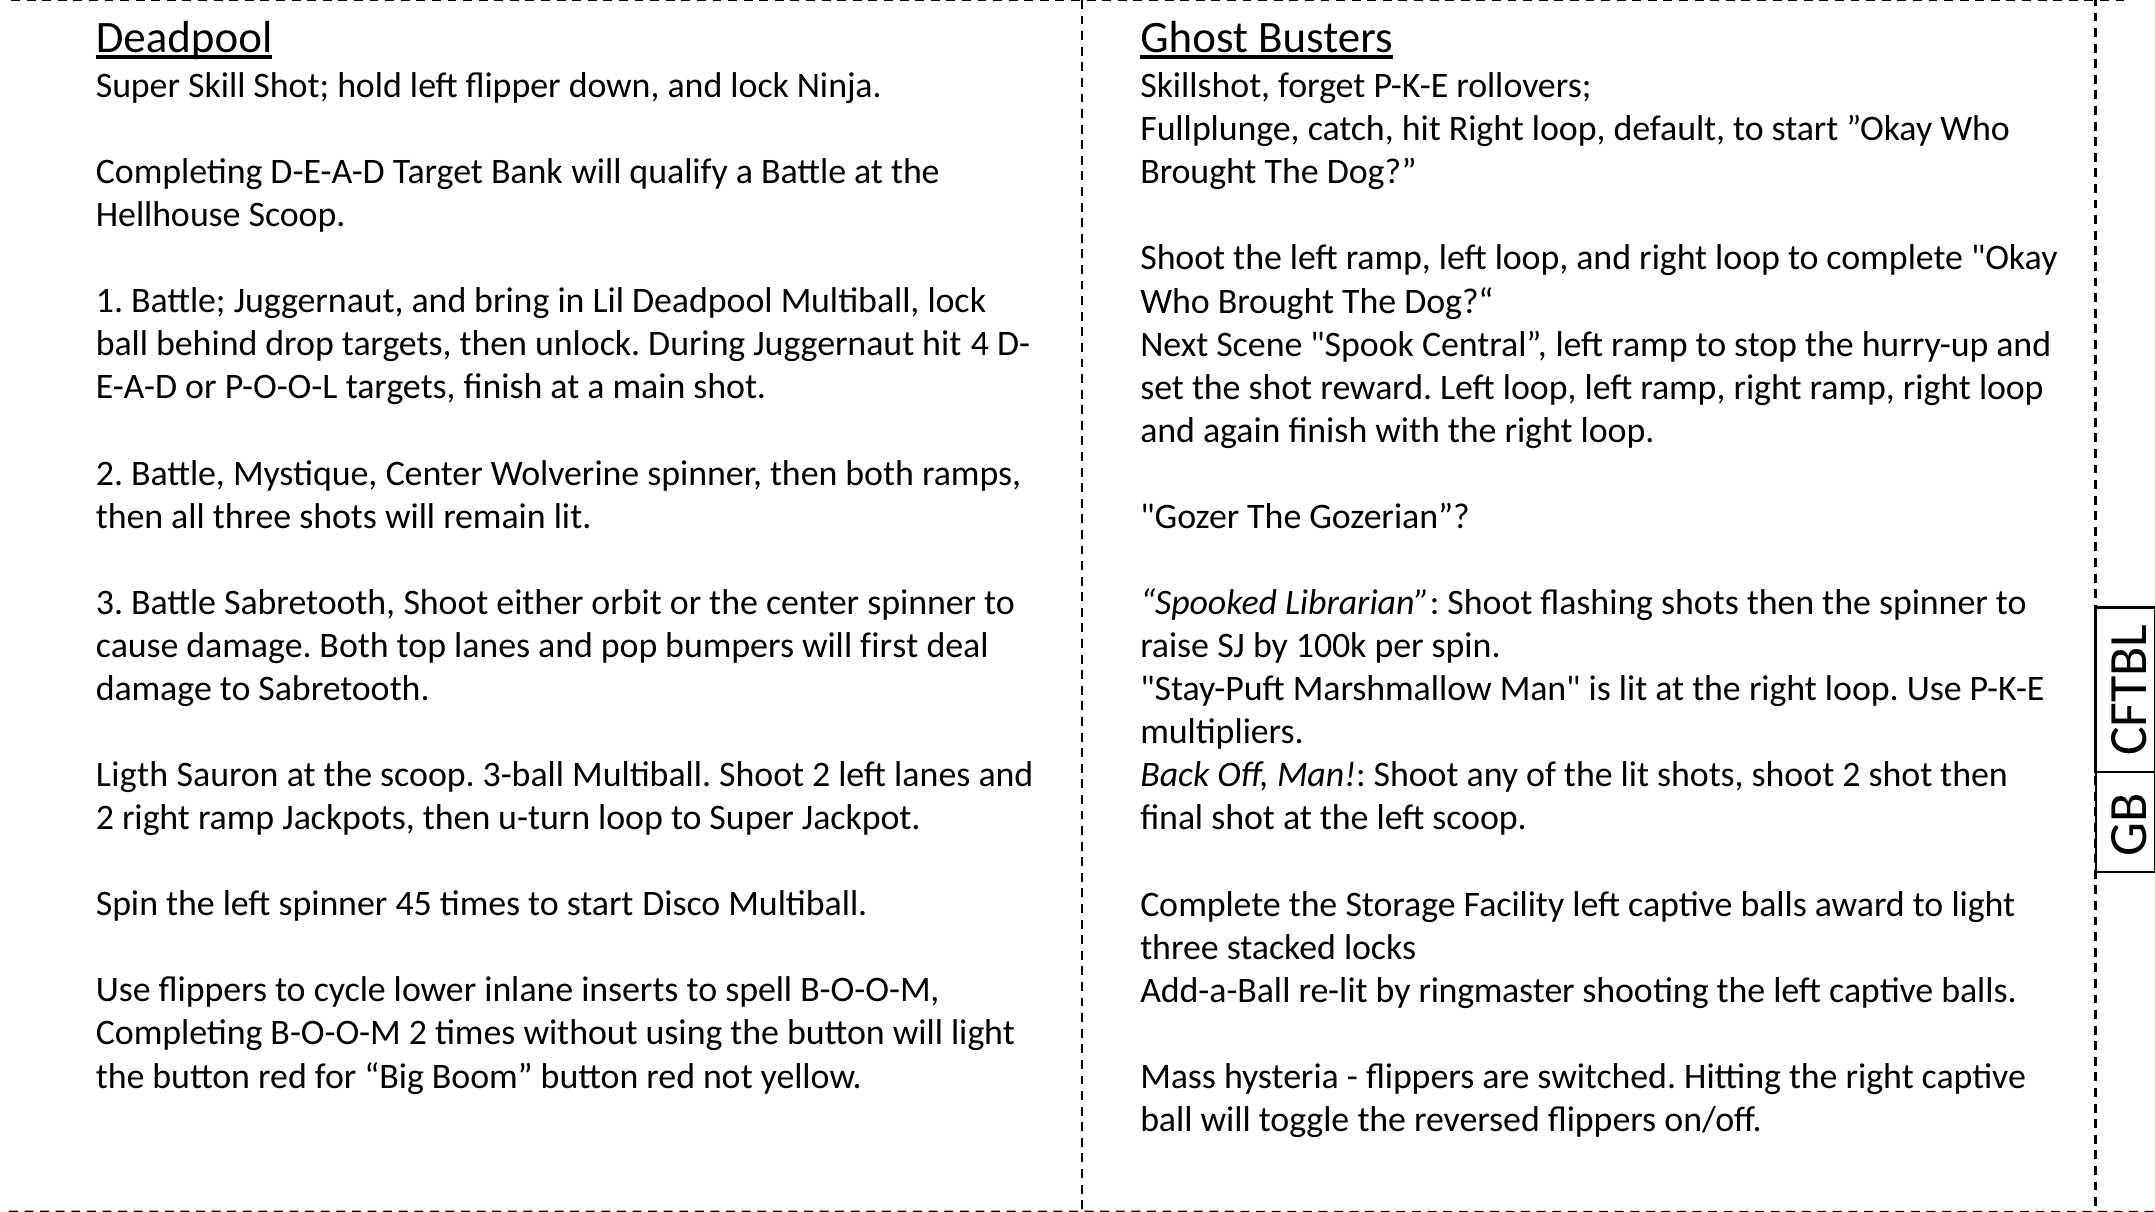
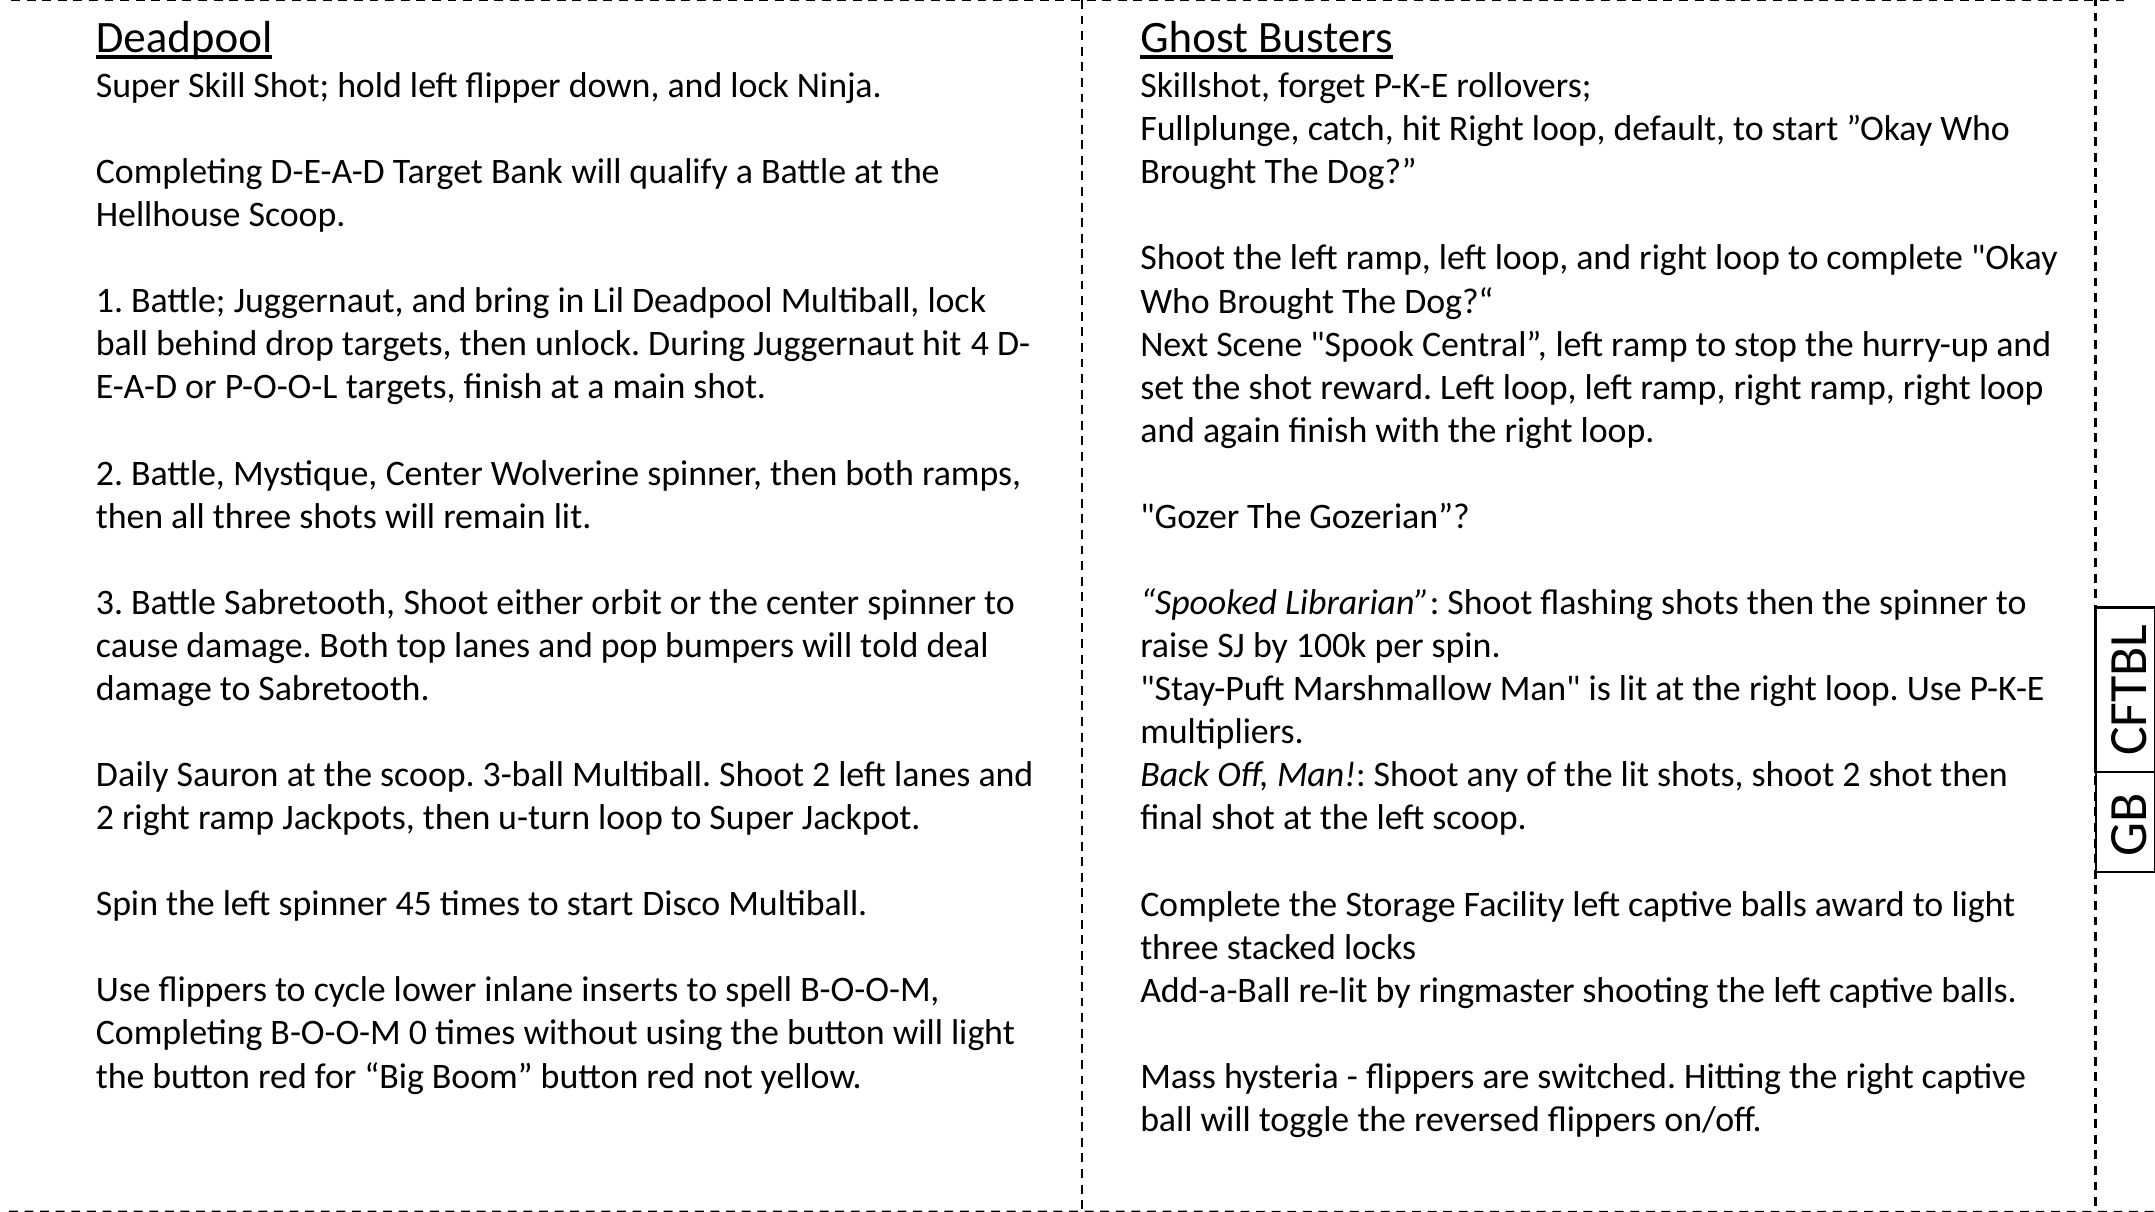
first: first -> told (889, 646)
Ligth: Ligth -> Daily (132, 775)
B-O-O-M 2: 2 -> 0 (418, 1033)
